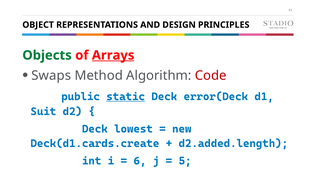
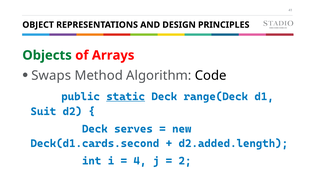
Arrays underline: present -> none (113, 55)
Code colour: red -> black (211, 76)
error(Deck: error(Deck -> range(Deck (216, 97)
lowest: lowest -> serves (133, 129)
Deck(d1.cards.create: Deck(d1.cards.create -> Deck(d1.cards.second (95, 144)
6: 6 -> 4 (140, 161)
5: 5 -> 2 (185, 161)
